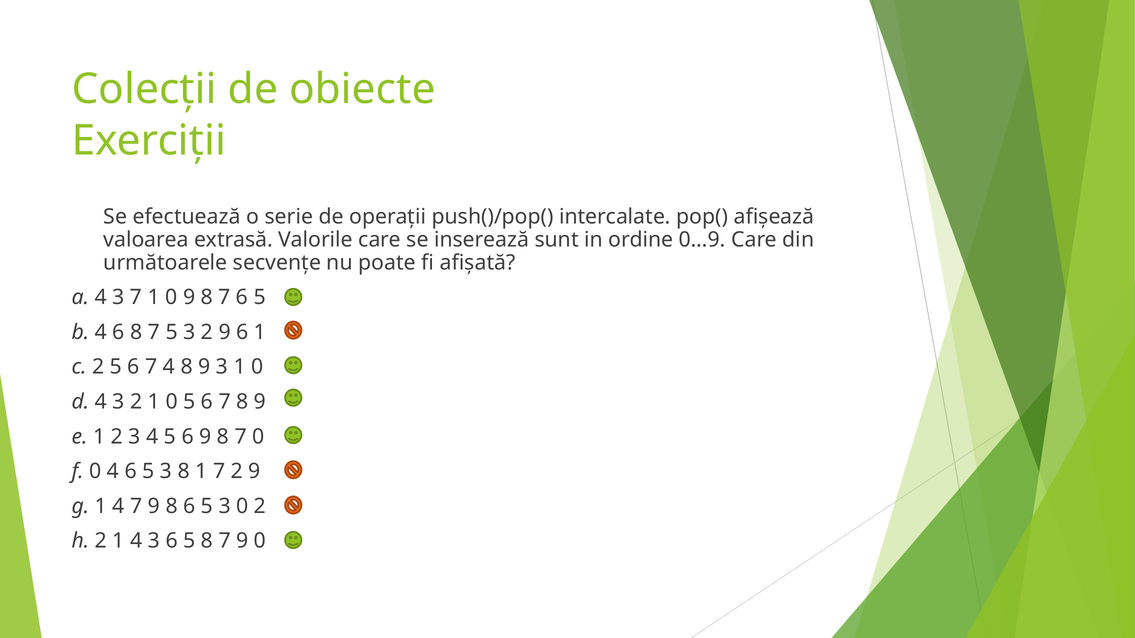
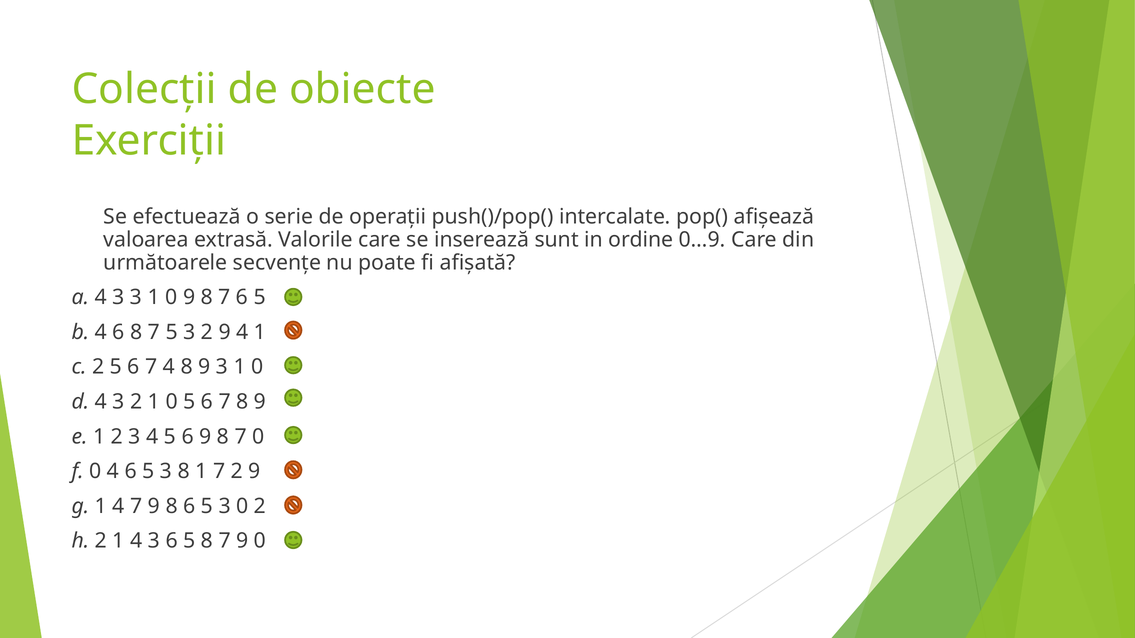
3 7: 7 -> 3 (136, 298)
9 6: 6 -> 4 (242, 332)
